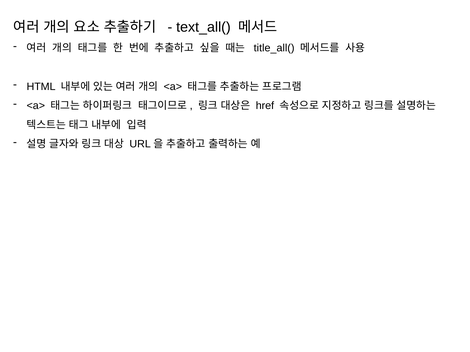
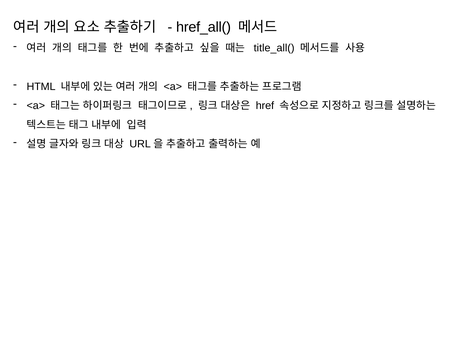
text_all(: text_all( -> href_all( (204, 27)
